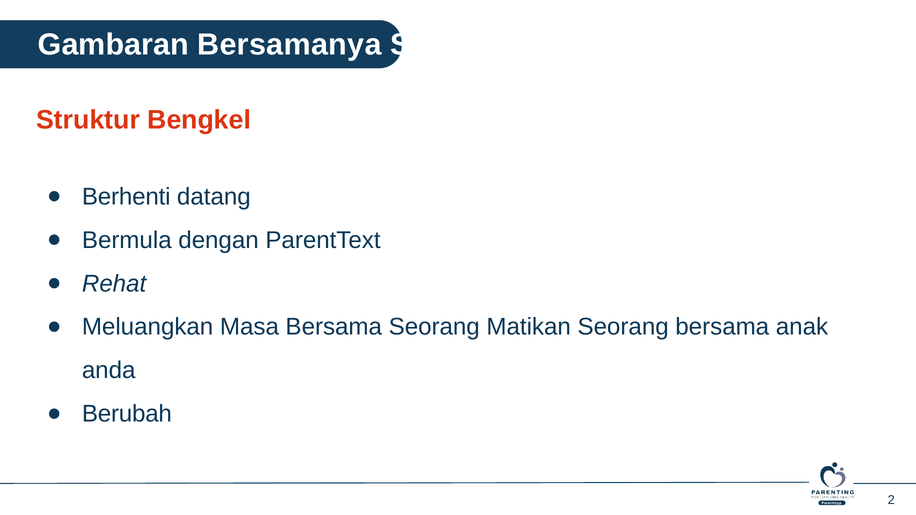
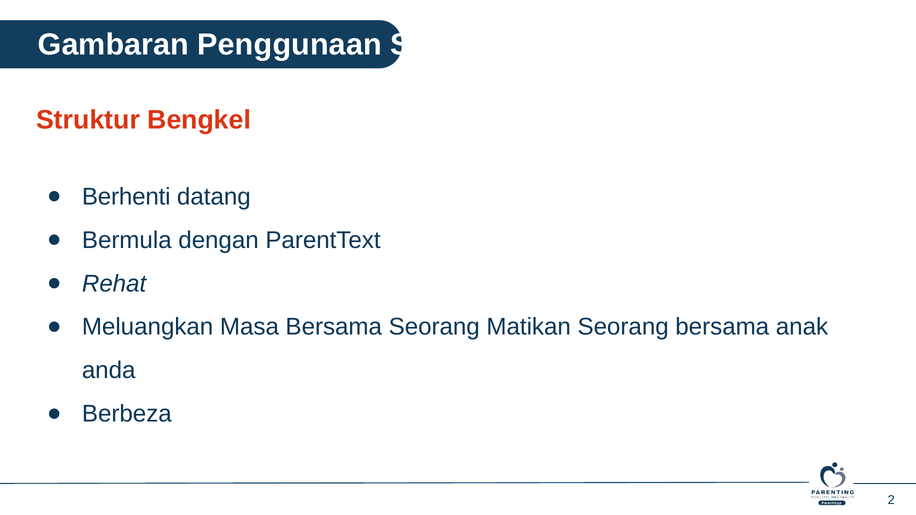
Bersamanya: Bersamanya -> Penggunaan (290, 45)
Berubah: Berubah -> Berbeza (127, 414)
